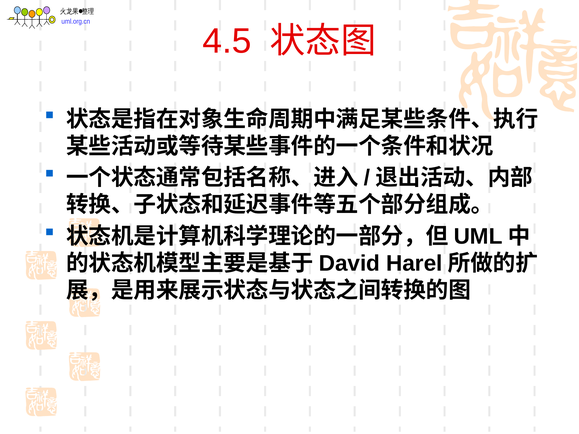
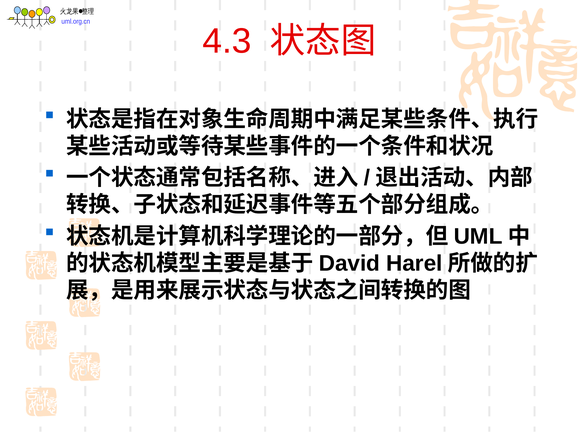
4.5: 4.5 -> 4.3 (227, 41)
